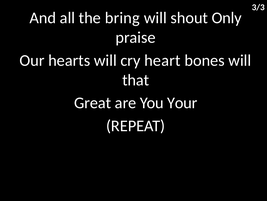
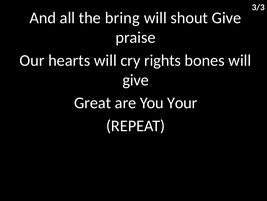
shout Only: Only -> Give (227, 18)
heart: heart -> rights (163, 60)
that: that -> give (136, 80)
